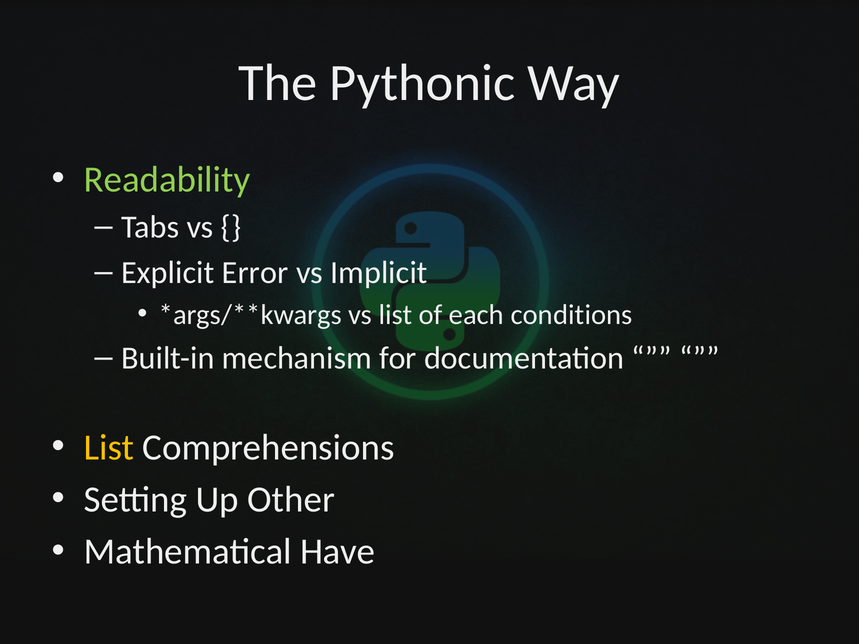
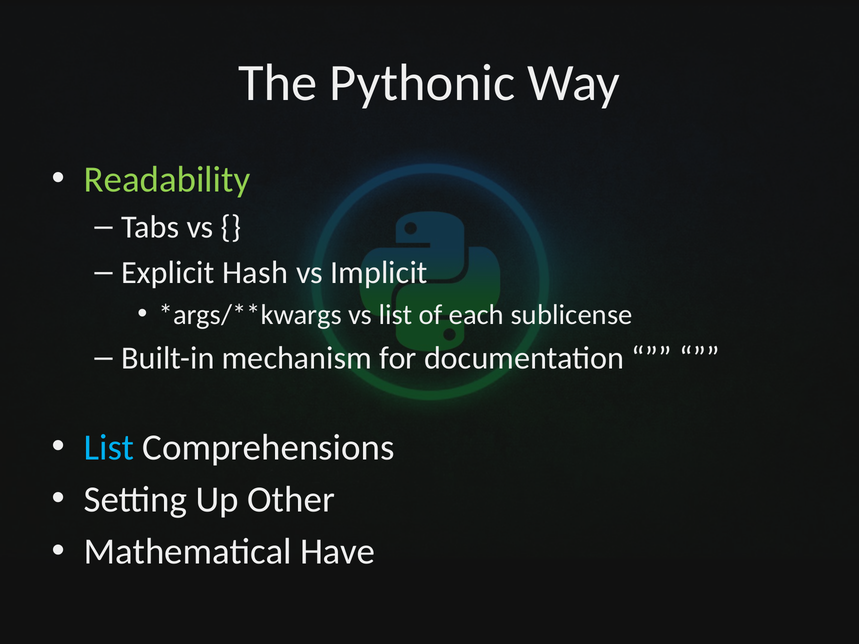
Error: Error -> Hash (255, 273)
conditions: conditions -> sublicense (572, 315)
List colour: yellow -> light blue (109, 448)
